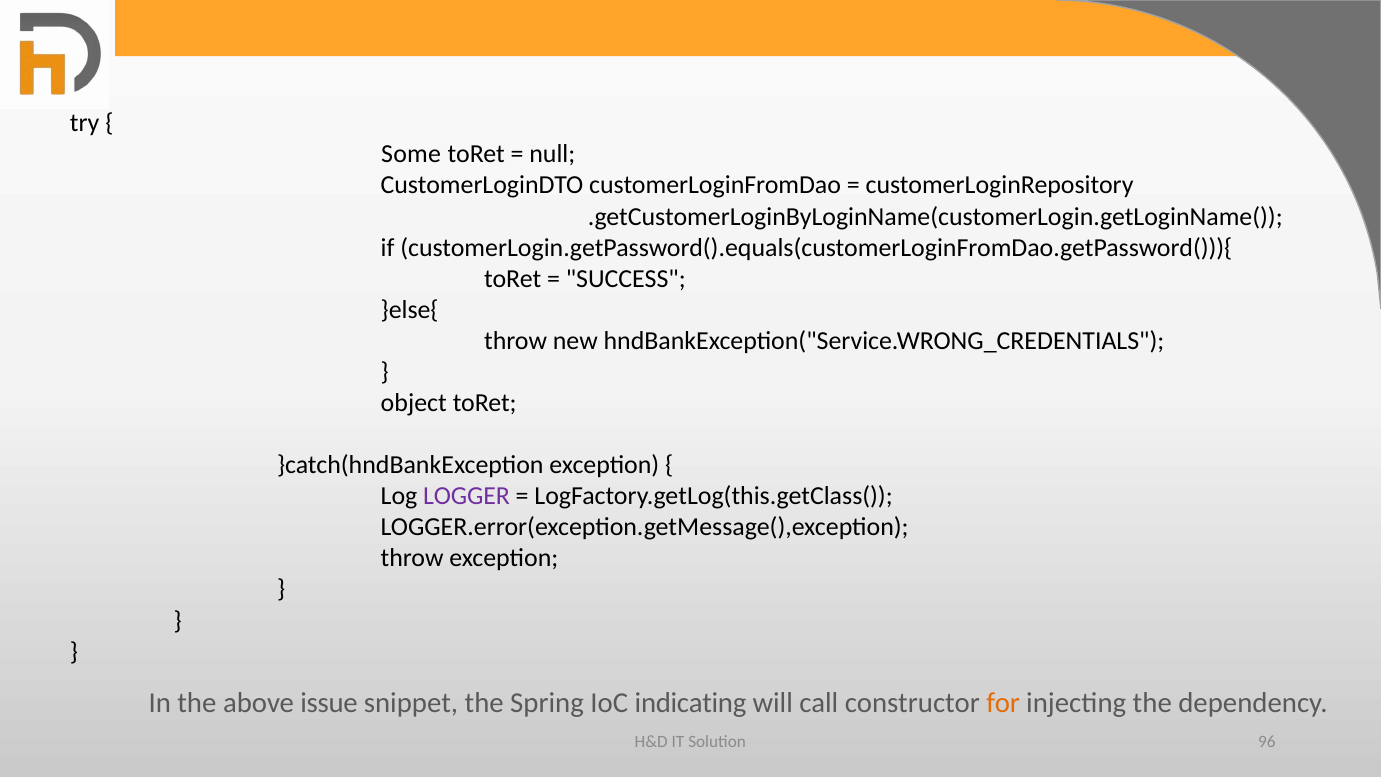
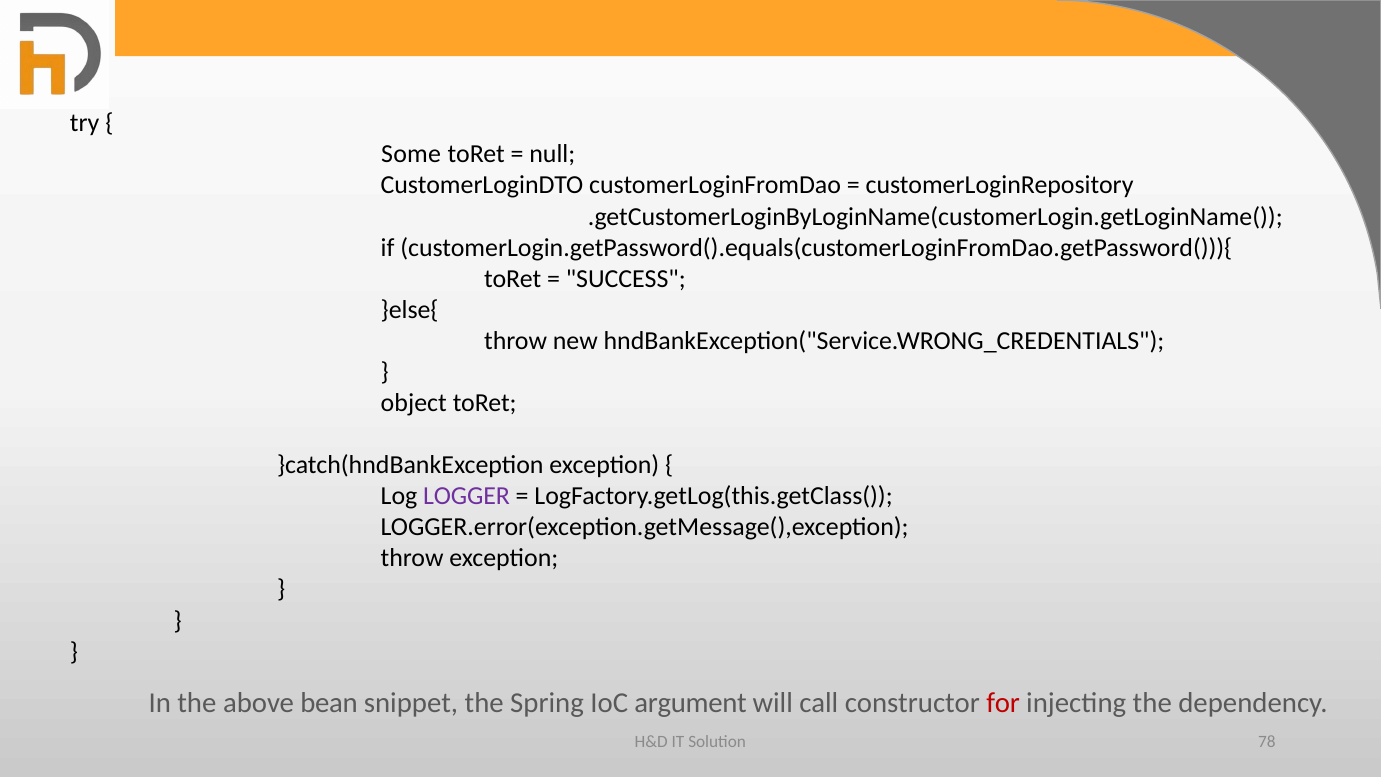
issue: issue -> bean (329, 703)
indicating: indicating -> argument (691, 703)
for colour: orange -> red (1003, 703)
96: 96 -> 78 (1267, 742)
